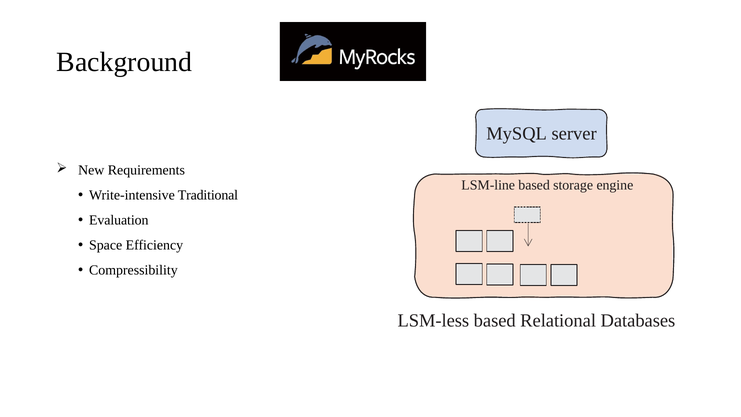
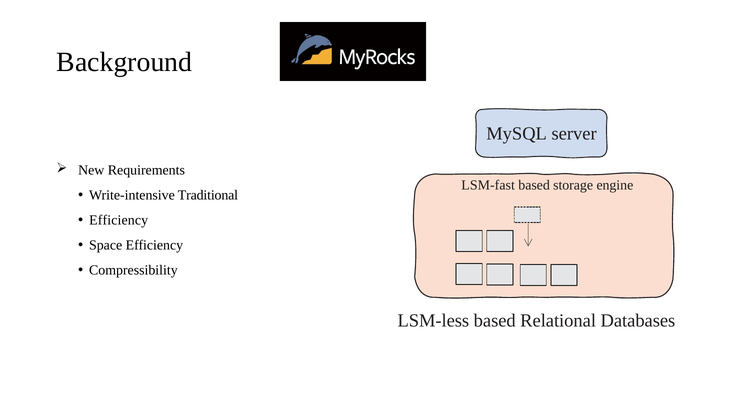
LSM-line: LSM-line -> LSM-fast (488, 185)
Evaluation: Evaluation -> Efficiency (119, 220)
